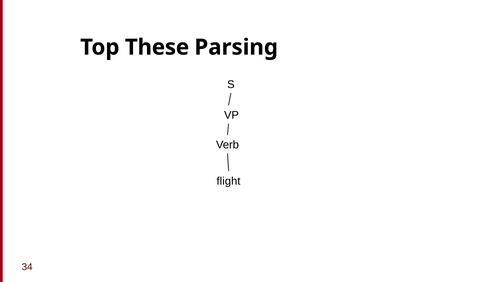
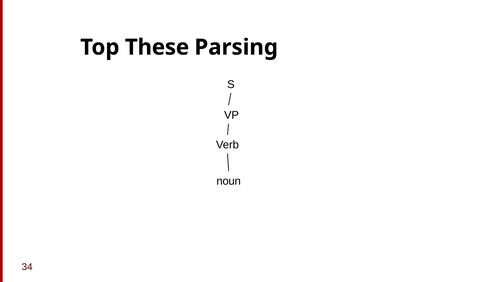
flight: flight -> noun (229, 181)
